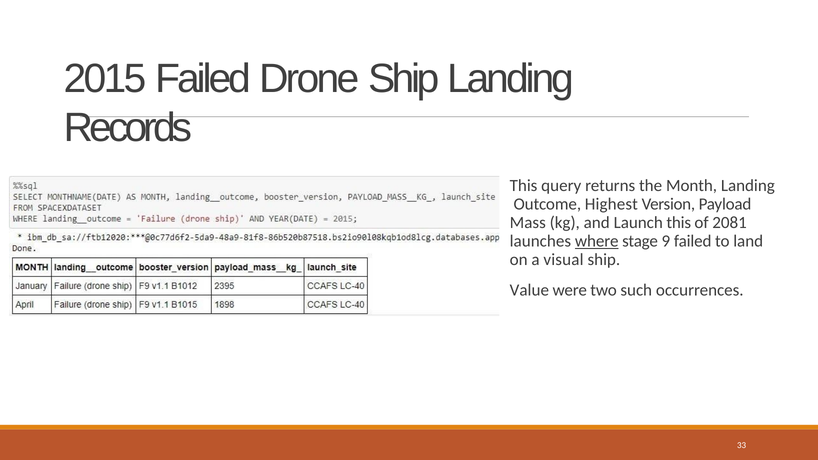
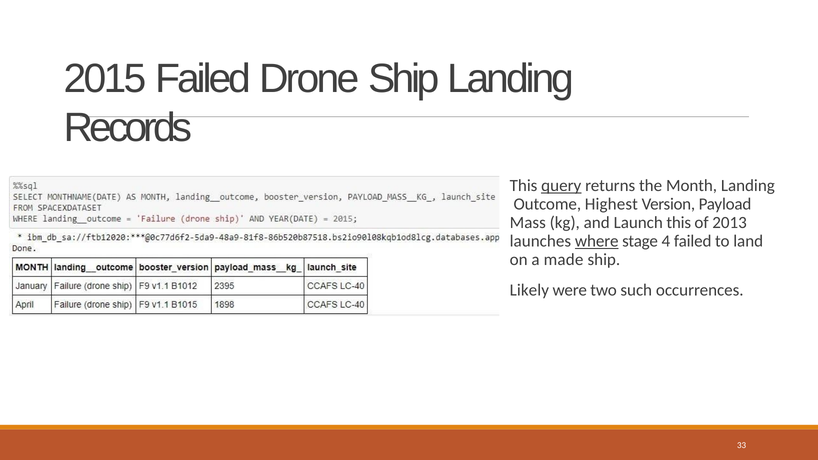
query underline: none -> present (561, 186)
2081: 2081 -> 2013 (730, 223)
9: 9 -> 4 (666, 241)
visual: visual -> made (564, 259)
Value: Value -> Likely (529, 290)
